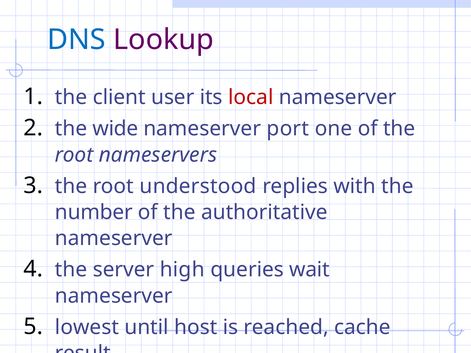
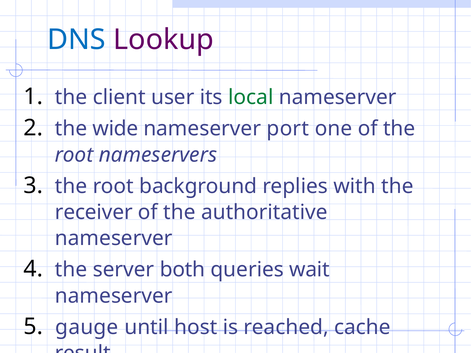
local colour: red -> green (251, 97)
understood: understood -> background (198, 186)
number: number -> receiver (94, 212)
high: high -> both (182, 270)
lowest: lowest -> gauge (87, 327)
